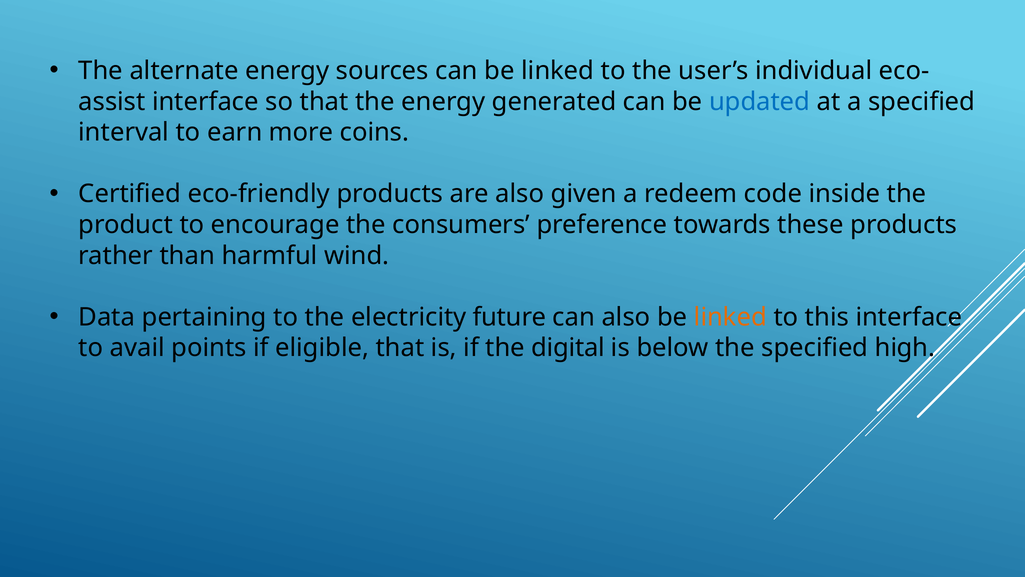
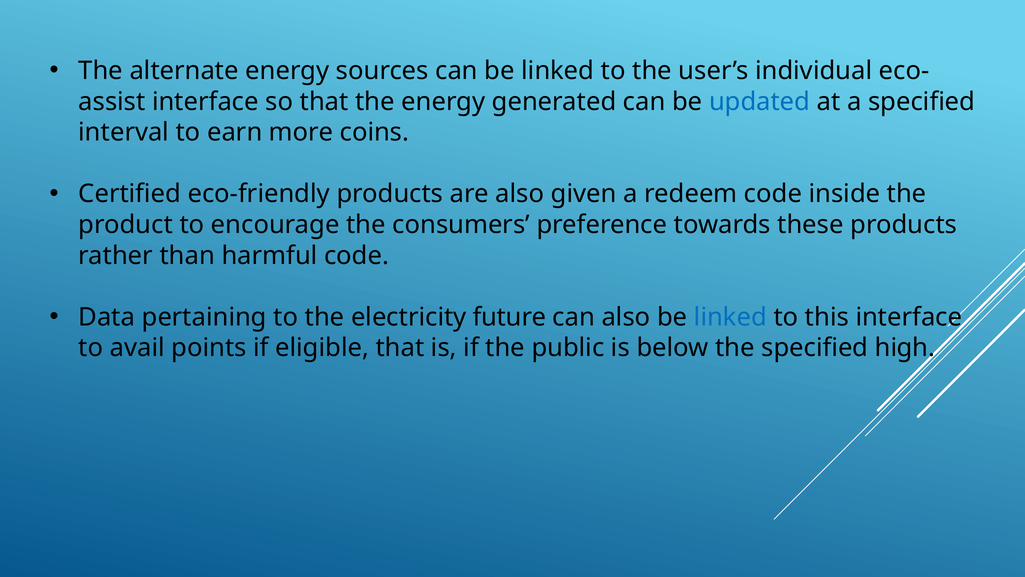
harmful wind: wind -> code (357, 255)
linked colour: orange -> blue (730, 317)
digital: digital -> public (568, 348)
